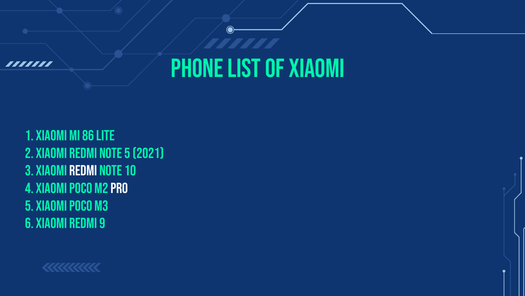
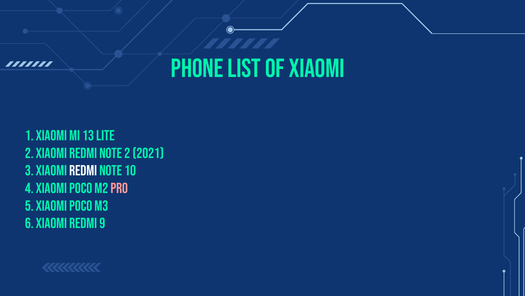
86: 86 -> 13 (88, 135)
Note 5: 5 -> 2 (127, 153)
Pro colour: white -> pink (119, 188)
